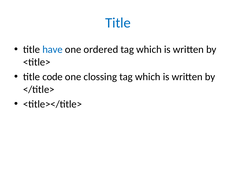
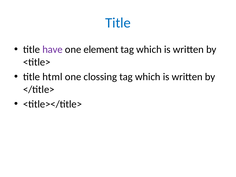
have colour: blue -> purple (53, 50)
ordered: ordered -> element (101, 50)
code: code -> html (52, 77)
